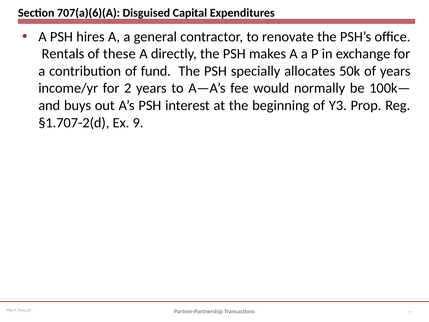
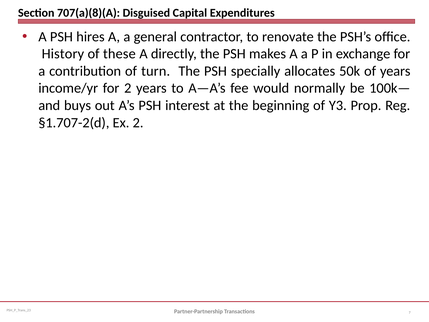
707(a)(6)(A: 707(a)(6)(A -> 707(a)(8)(A (89, 13)
Rentals: Rentals -> History (63, 54)
fund: fund -> turn (156, 71)
Ex 9: 9 -> 2 (138, 123)
